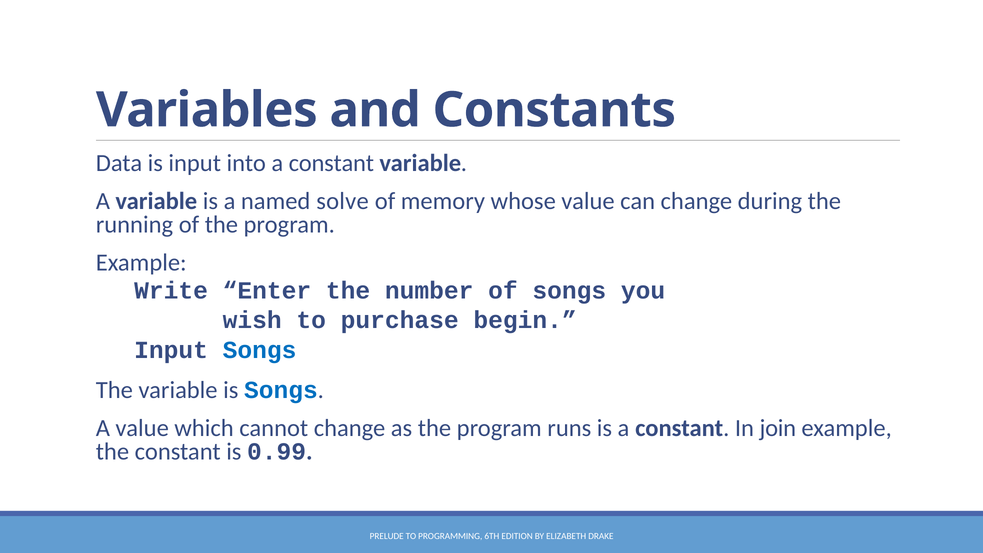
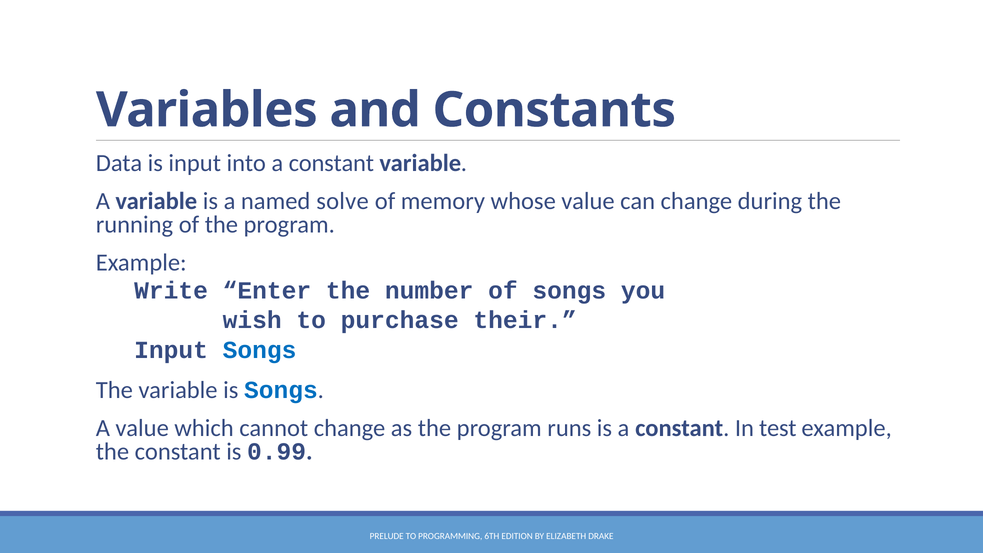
begin: begin -> their (525, 320)
join: join -> test (778, 428)
